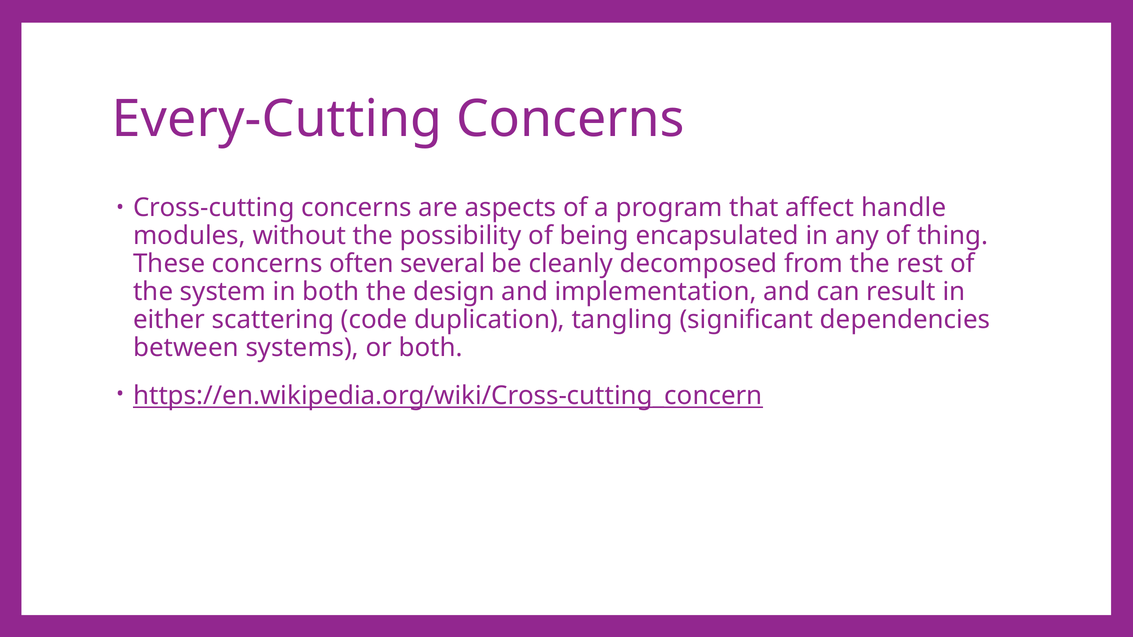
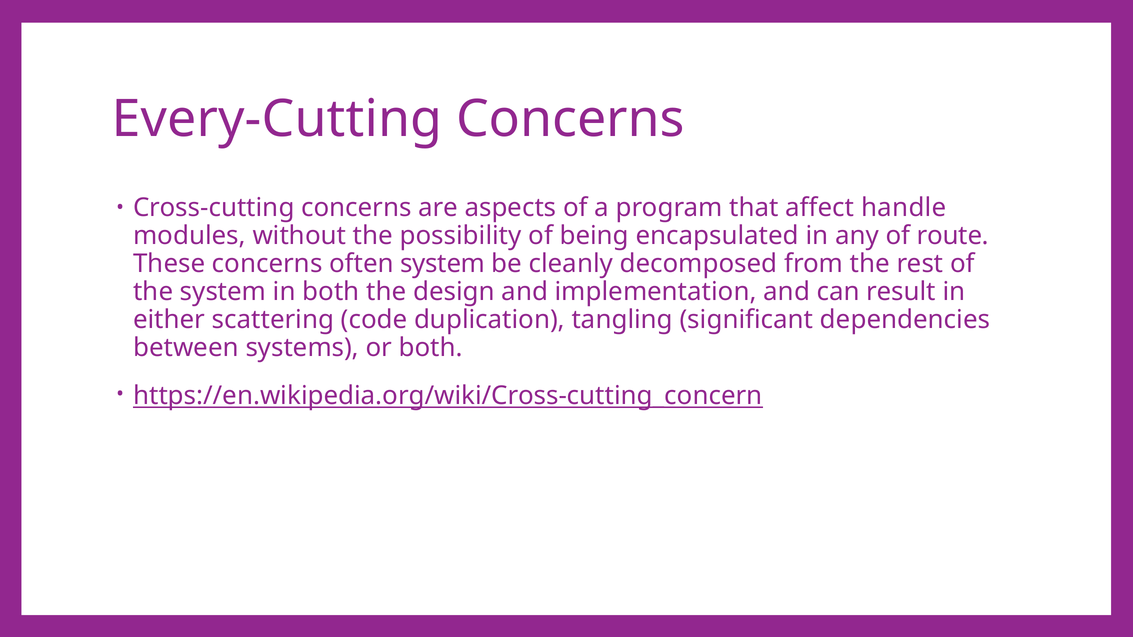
thing: thing -> route (953, 236)
often several: several -> system (443, 264)
